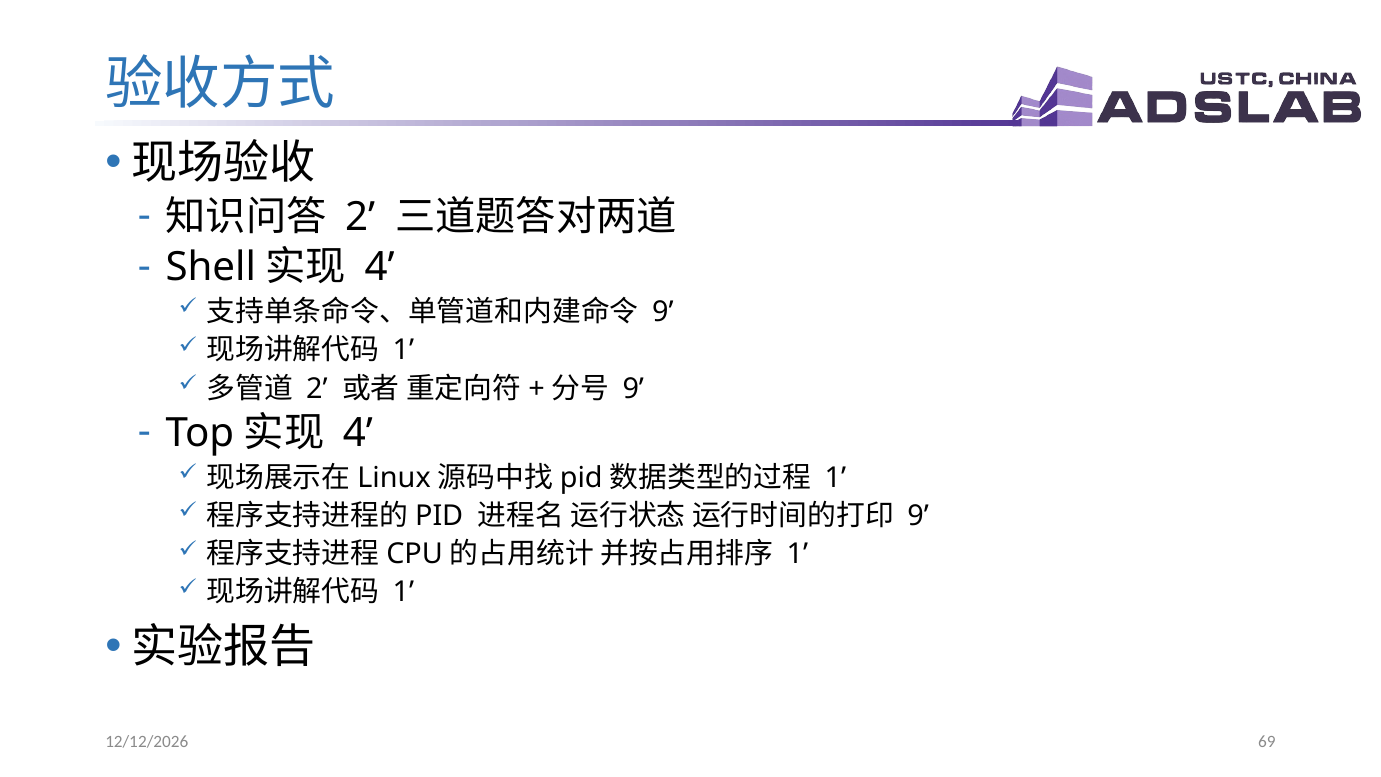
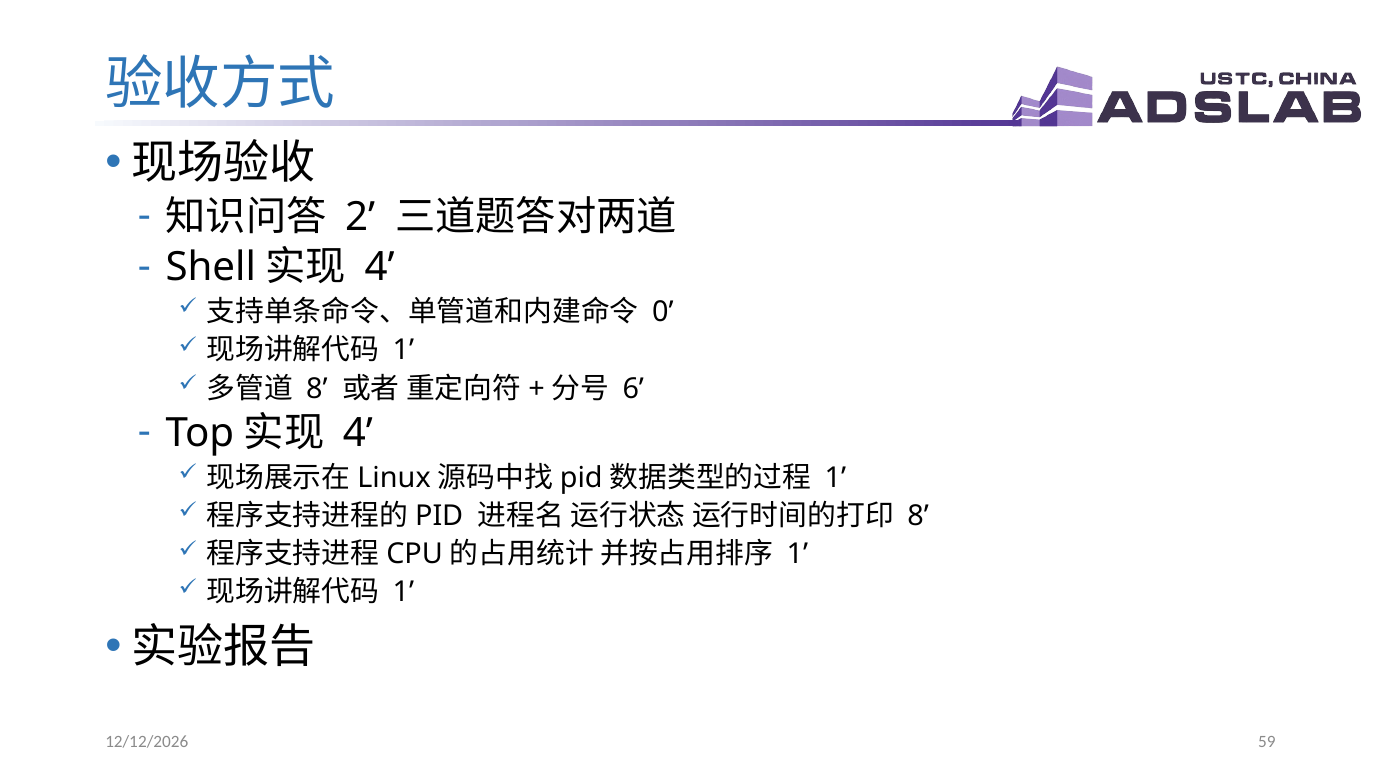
9: 9 -> 0 (663, 312)
2: 2 -> 8 (317, 389)
9: 9 -> 6 (633, 389)
9: 9 -> 8 (918, 516)
69: 69 -> 59 (1267, 742)
